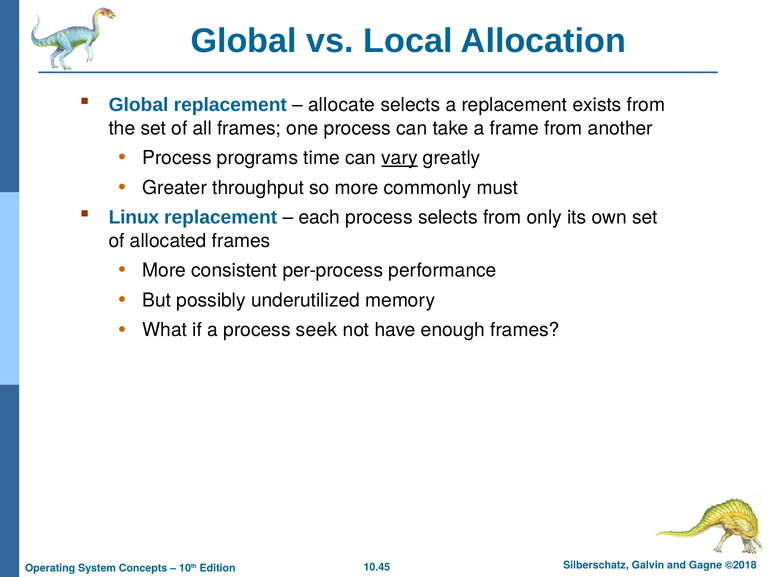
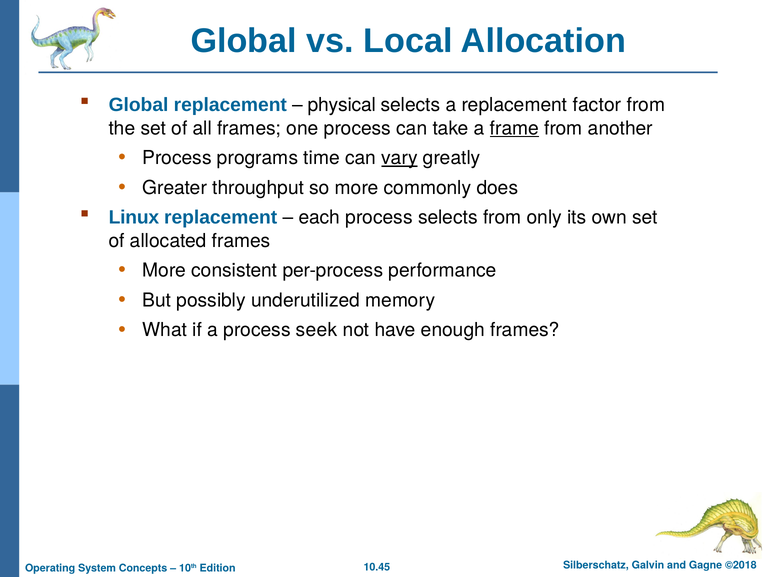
allocate: allocate -> physical (342, 105)
exists: exists -> factor (597, 105)
frame underline: none -> present (514, 128)
must: must -> does (497, 188)
